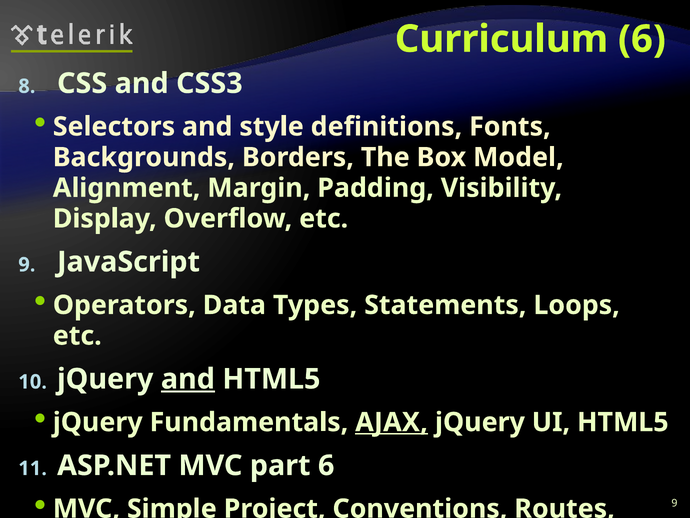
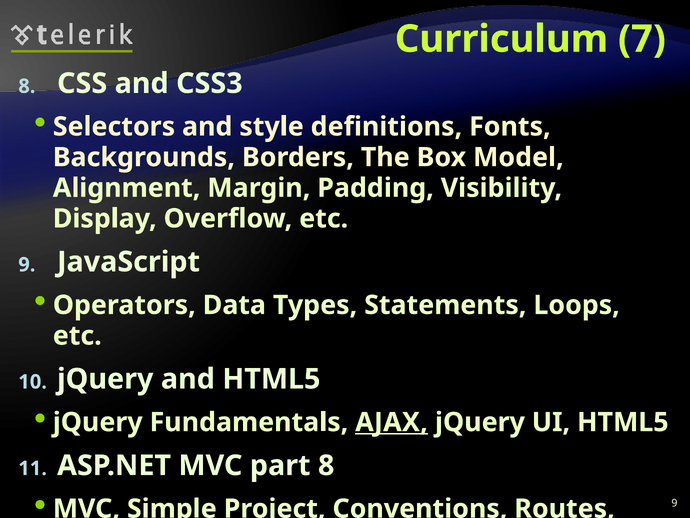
Curriculum 6: 6 -> 7 (642, 39)
and underline: present -> none (188, 379)
part 6: 6 -> 8 (326, 465)
